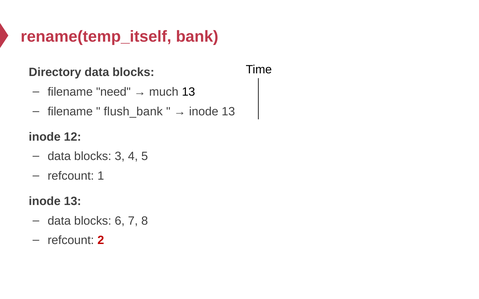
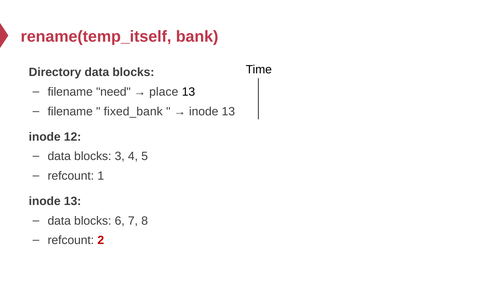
much: much -> place (164, 92)
flush_bank: flush_bank -> fixed_bank (133, 112)
